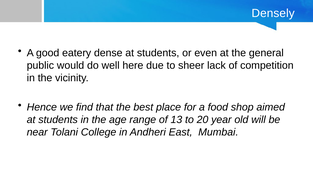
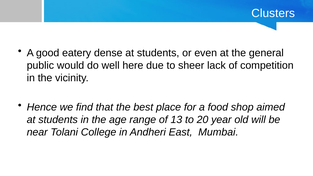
Densely: Densely -> Clusters (273, 13)
